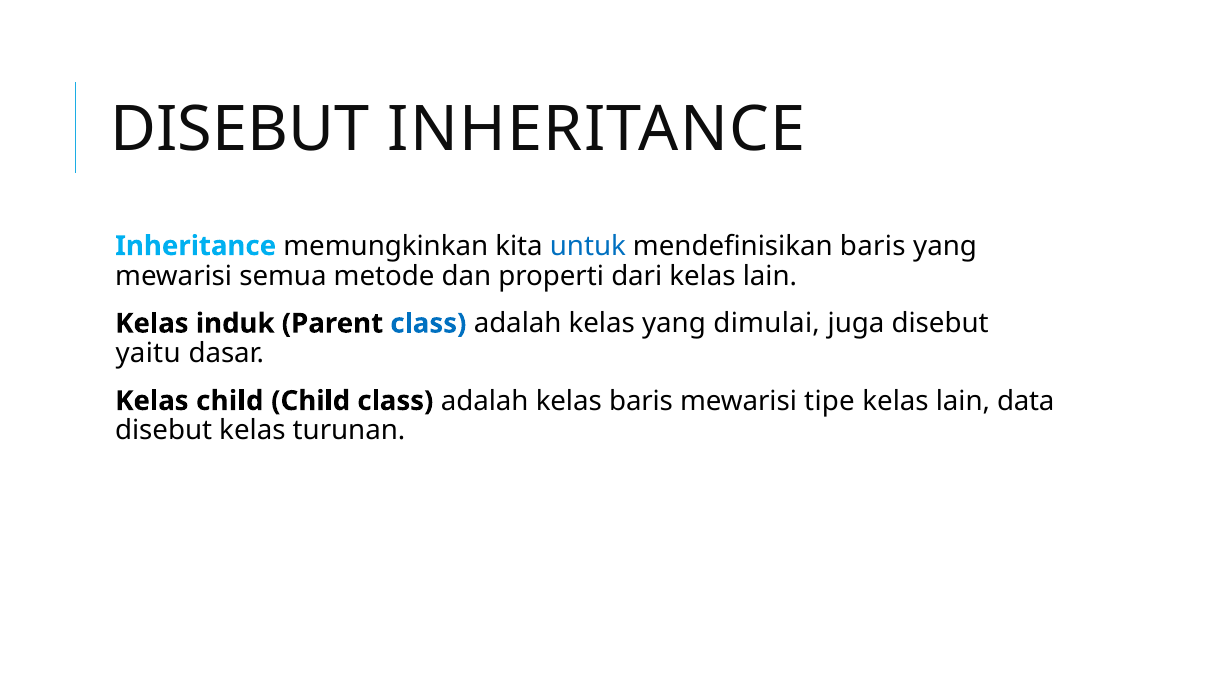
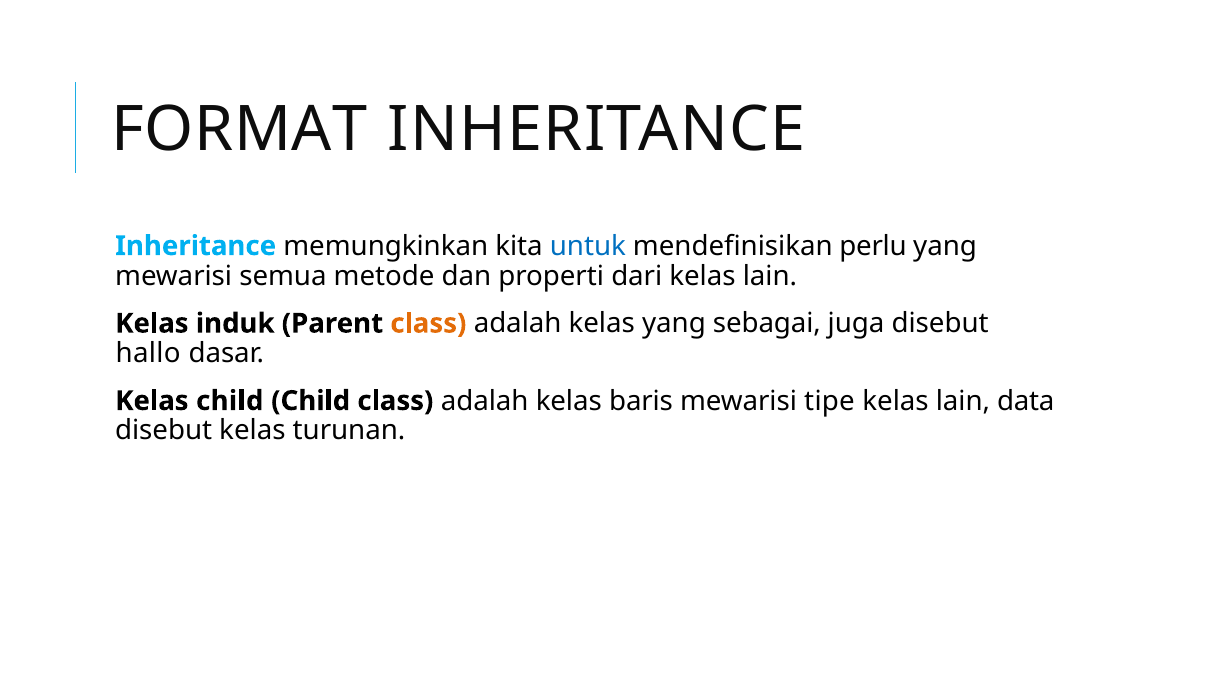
DISEBUT: DISEBUT -> FORMAT (240, 130)
mendefinisikan baris: baris -> perlu (873, 246)
class colour: blue -> orange (428, 323)
dimulai: dimulai -> sebagai (767, 323)
yaitu: yaitu -> hallo (148, 353)
